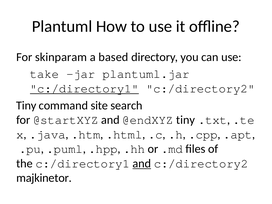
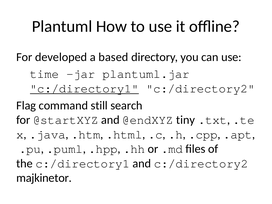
skinparam: skinparam -> developed (61, 57)
take: take -> time (44, 74)
Tiny: Tiny -> Flag (26, 105)
site: site -> still (99, 105)
and underline: present -> none (142, 163)
